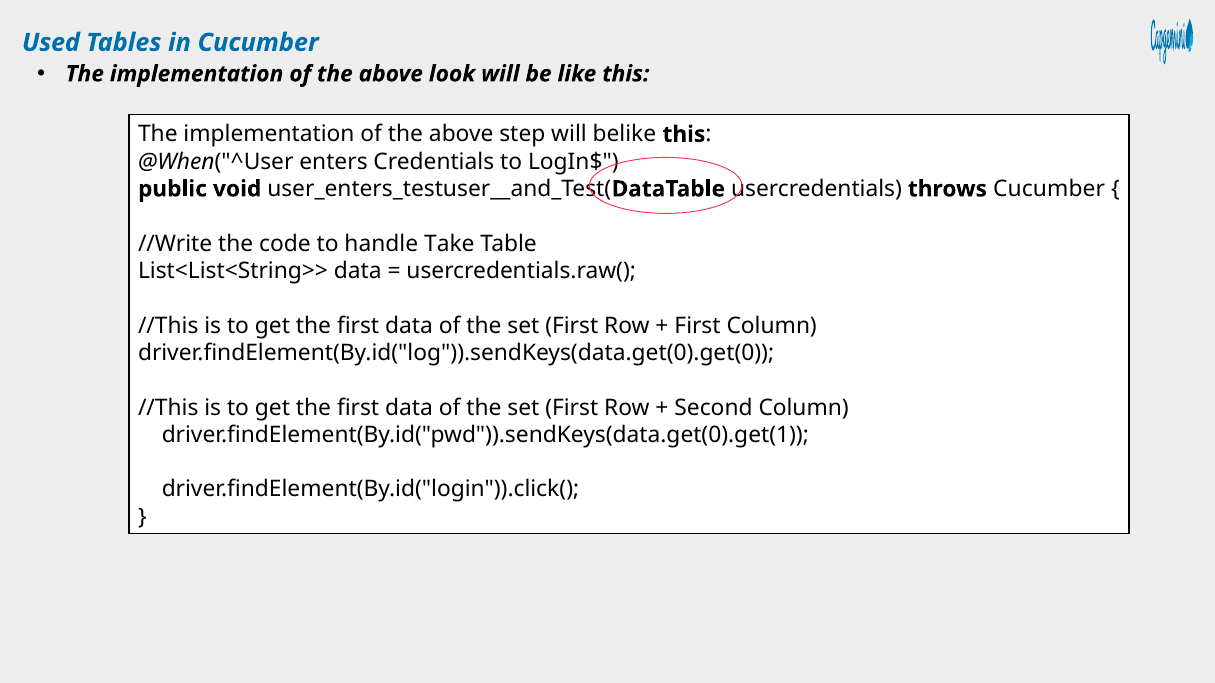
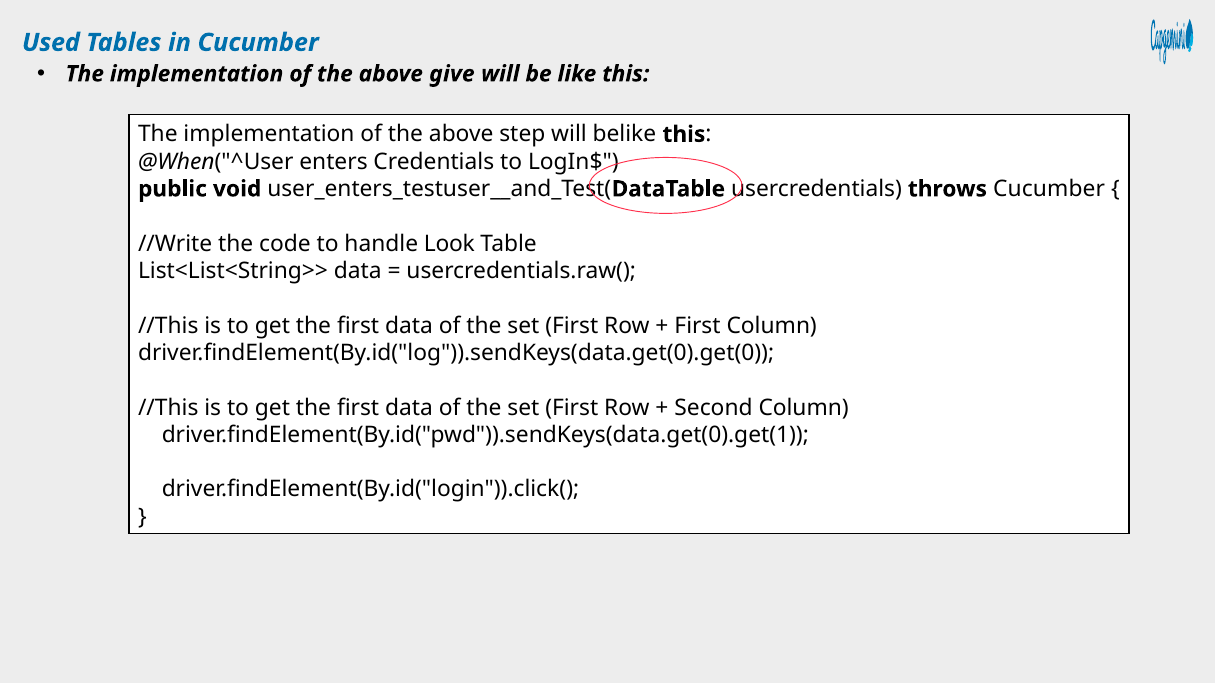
look: look -> give (452, 74)
Take: Take -> Look (449, 244)
